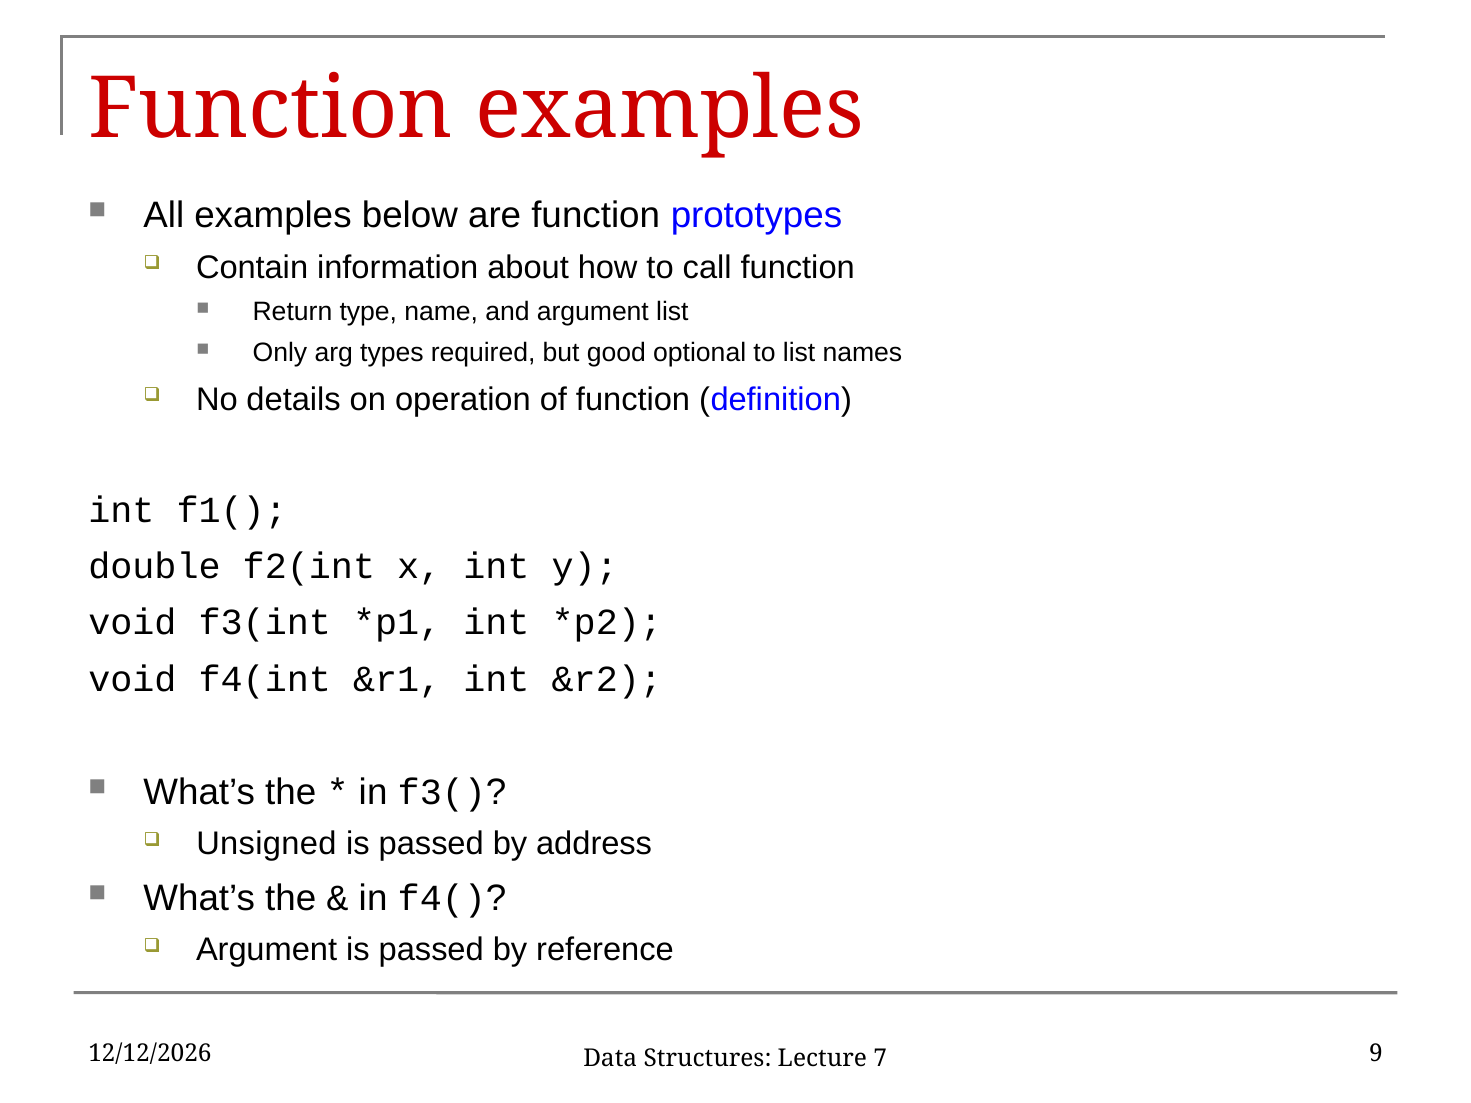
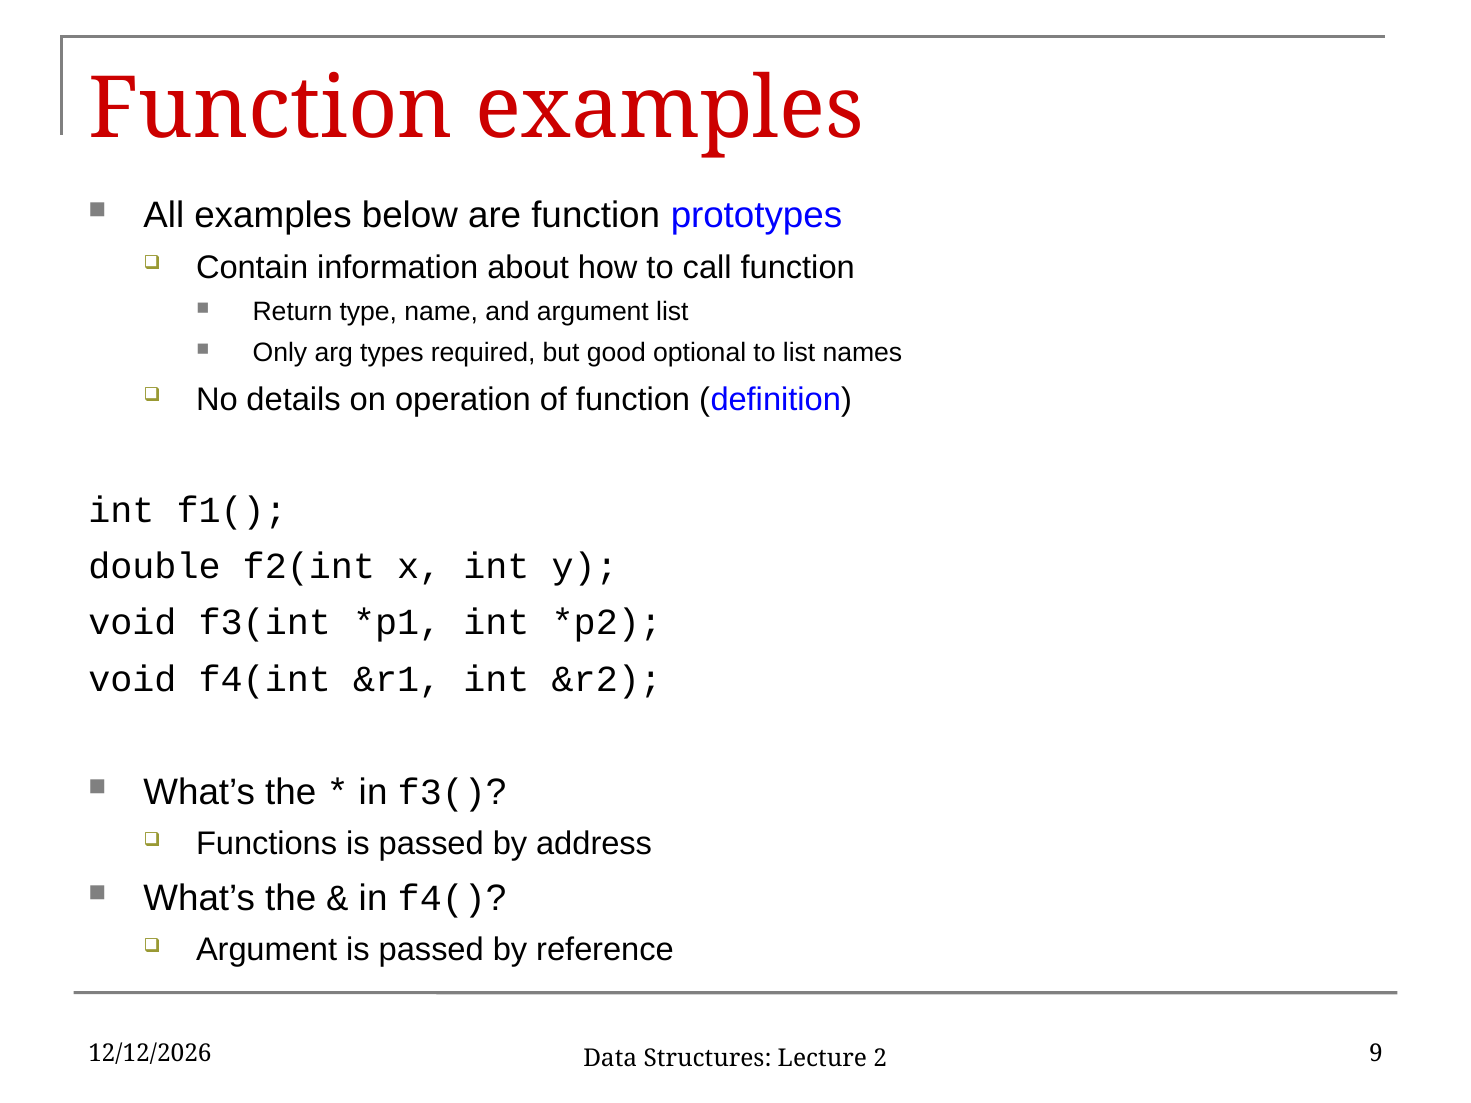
Unsigned: Unsigned -> Functions (267, 844)
7: 7 -> 2 (880, 1058)
